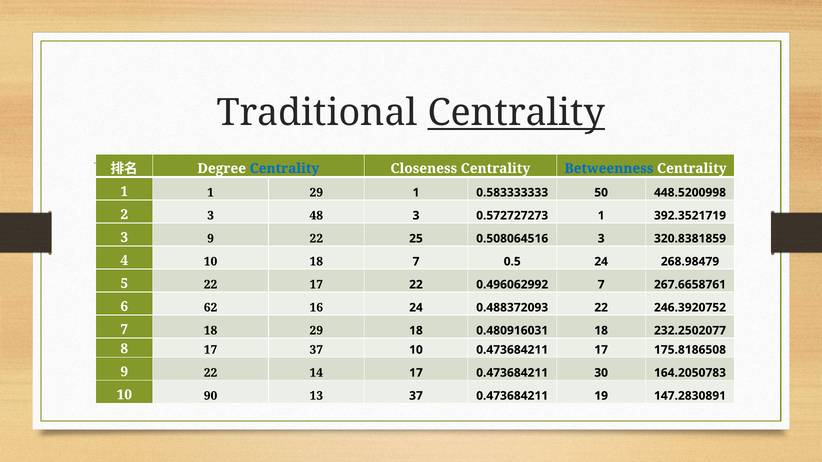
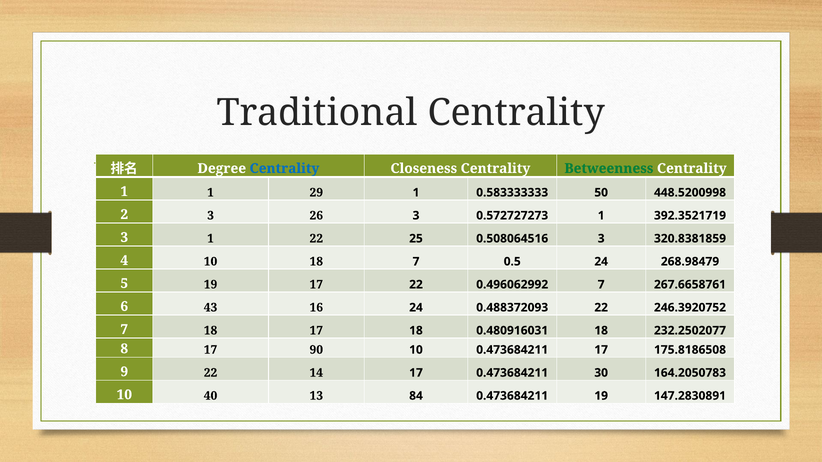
Centrality underline: present -> none (516, 113)
Betweenness colour: blue -> green (609, 169)
48: 48 -> 26 (316, 216)
3 9: 9 -> 1 (211, 239)
5 22: 22 -> 19 (211, 285)
62: 62 -> 43 (211, 308)
18 29: 29 -> 17 (316, 331)
17 37: 37 -> 90 (316, 350)
90: 90 -> 40 (211, 396)
13 37: 37 -> 84 (416, 396)
